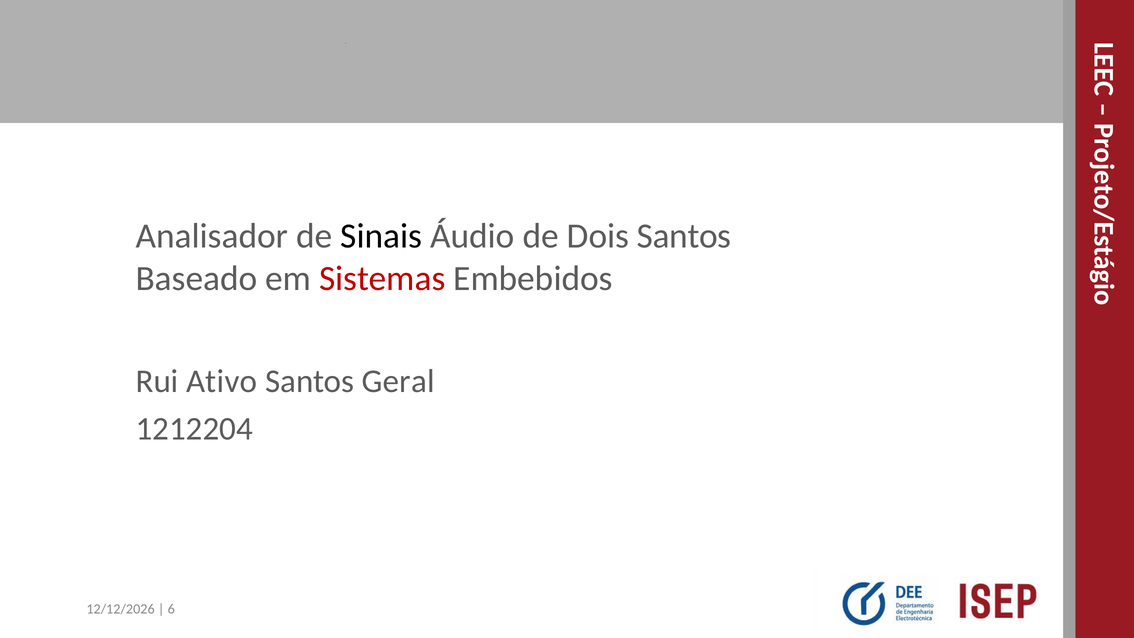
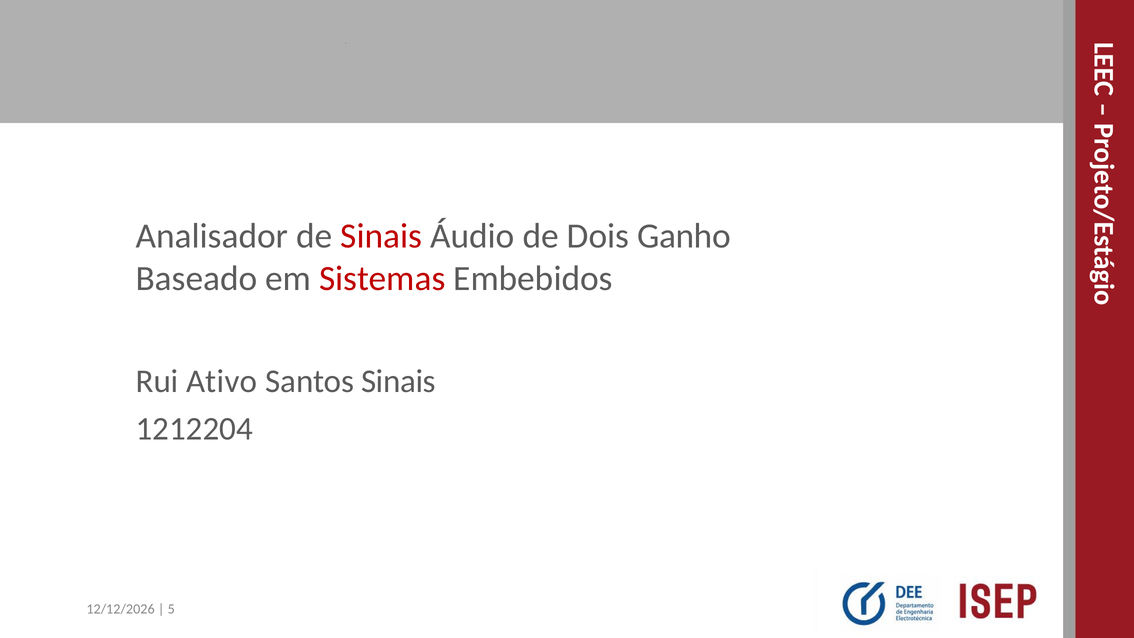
Sinais colour: black -> red (381, 236)
Dois Santos: Santos -> Ganho (684, 236)
Santos Geral: Geral -> Sinais (398, 381)
6: 6 -> 5 (171, 609)
